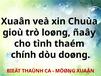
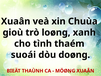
ñaây: ñaây -> xanh (84, 32)
chính: chính -> suoái (23, 55)
